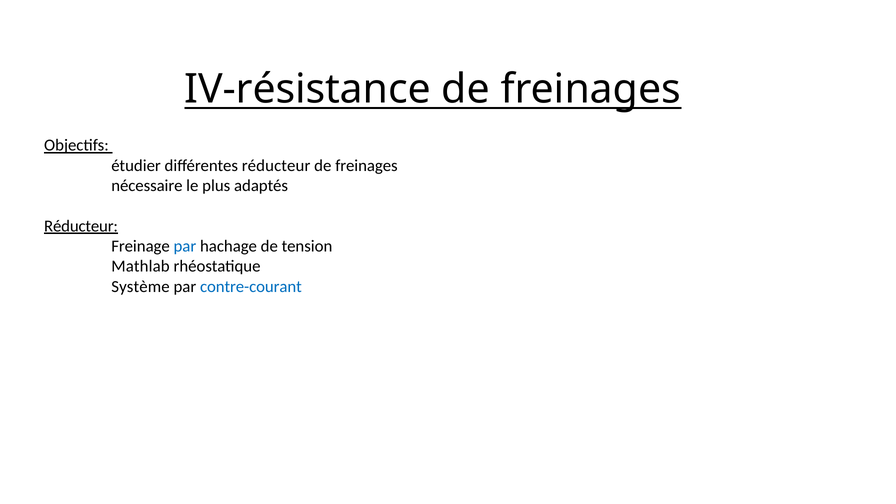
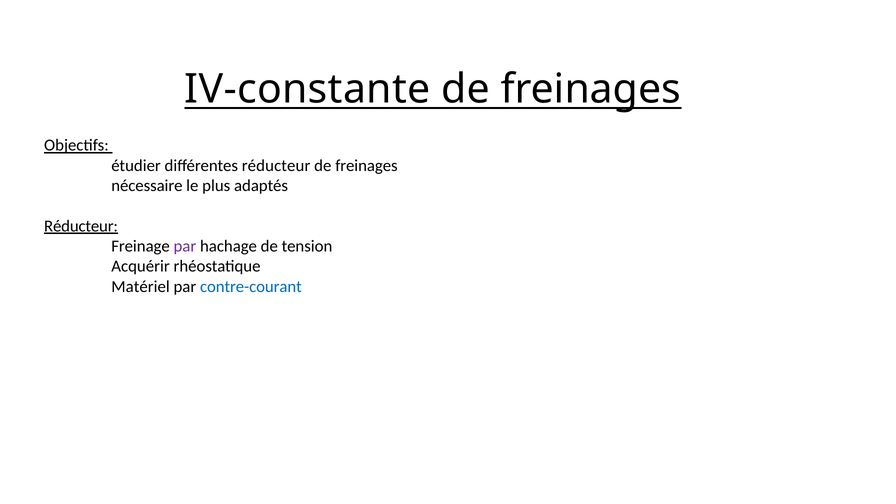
IV-résistance: IV-résistance -> IV-constante (307, 89)
par colour: blue -> purple (185, 246)
Mathlab: Mathlab -> Acquérir (141, 266)
Système: Système -> Matériel (141, 287)
